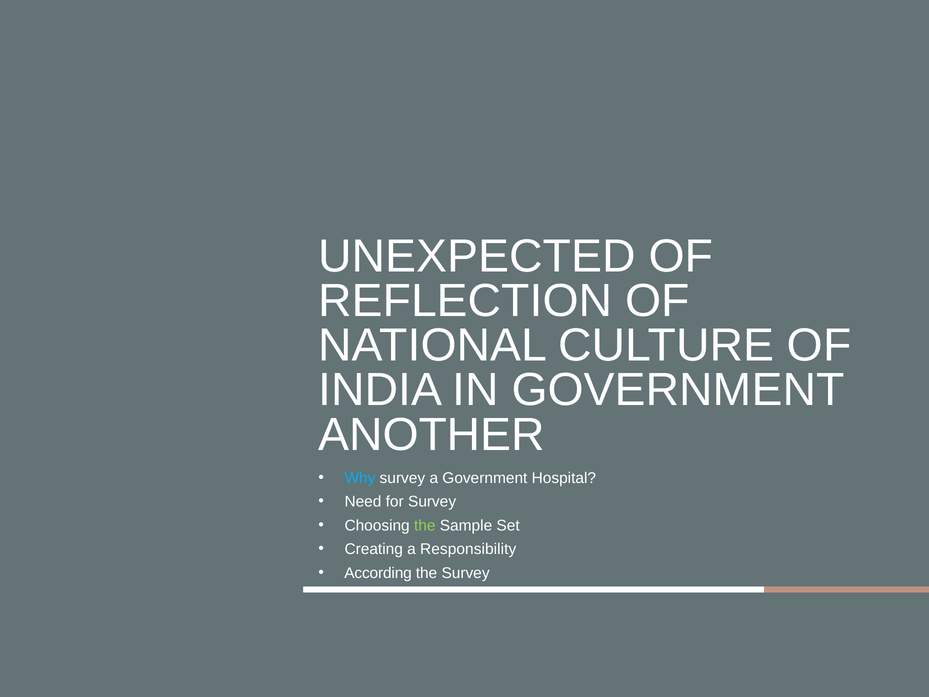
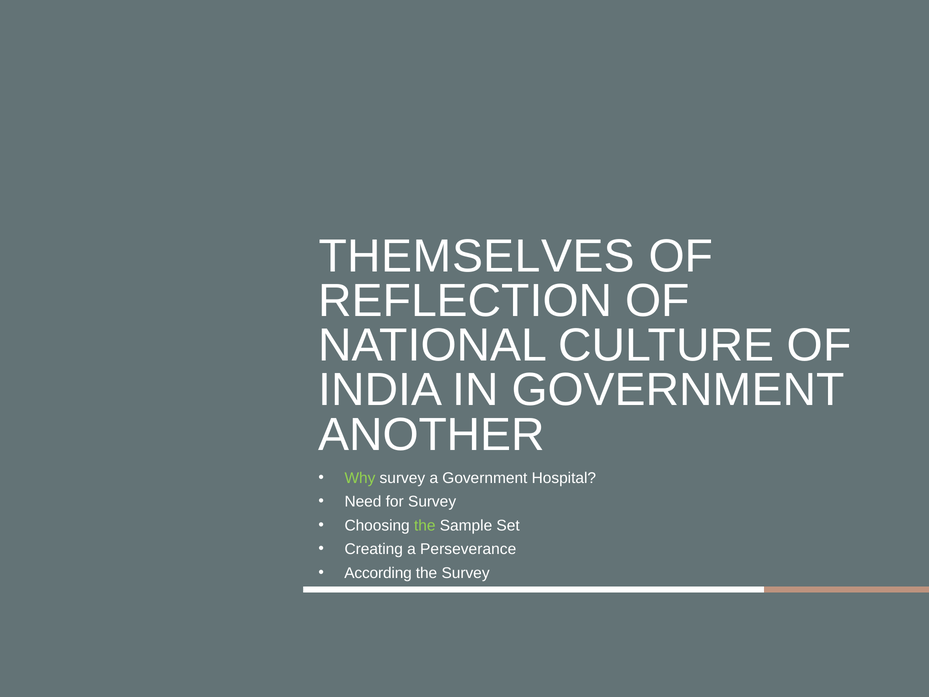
UNEXPECTED: UNEXPECTED -> THEMSELVES (477, 256)
Why colour: light blue -> light green (360, 478)
Responsibility: Responsibility -> Perseverance (468, 549)
